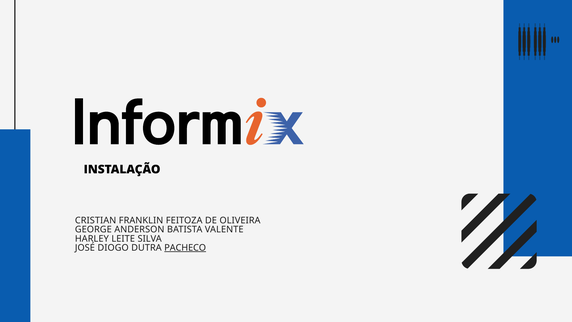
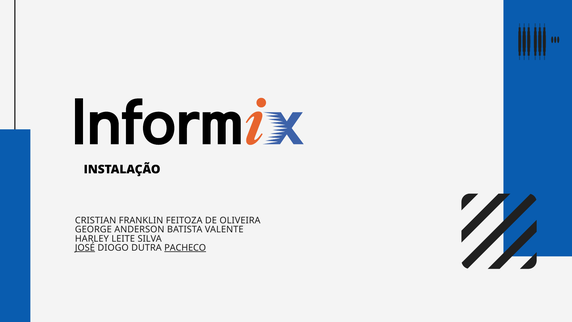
JOSÉ underline: none -> present (85, 248)
